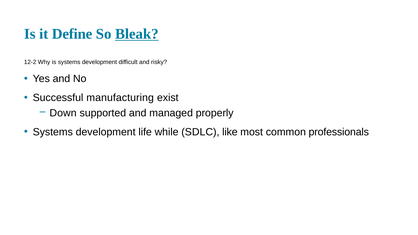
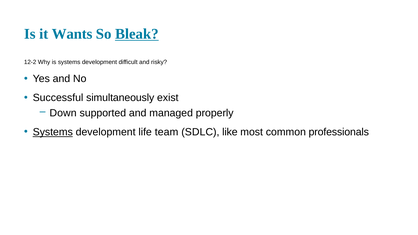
Define: Define -> Wants (72, 34)
manufacturing: manufacturing -> simultaneously (120, 98)
Systems underline: none -> present (53, 132)
while: while -> team (167, 132)
